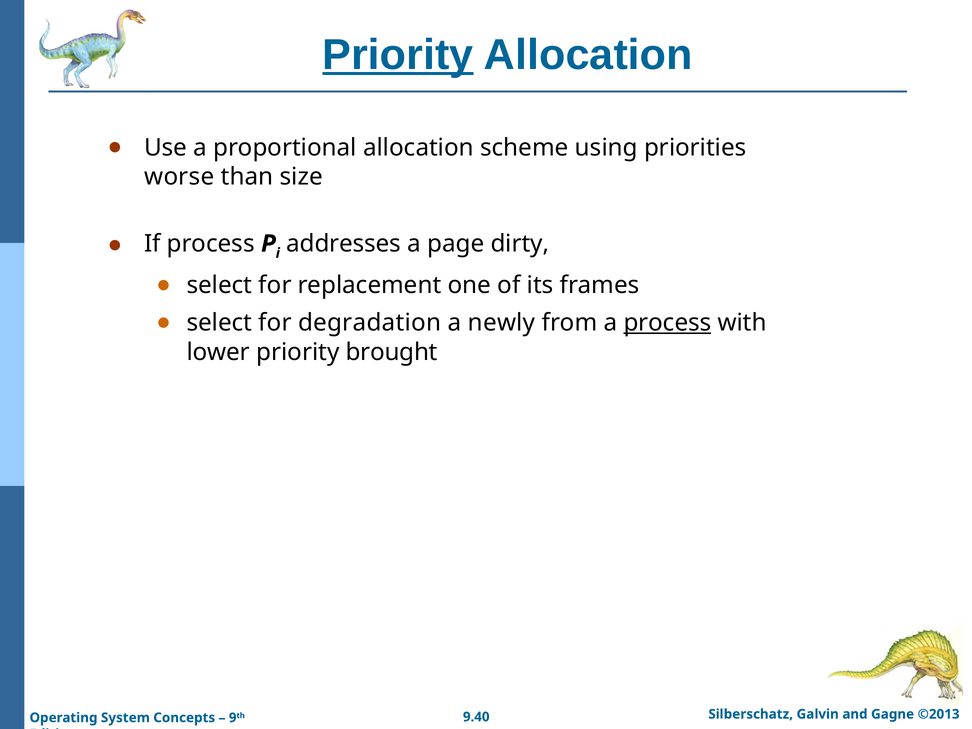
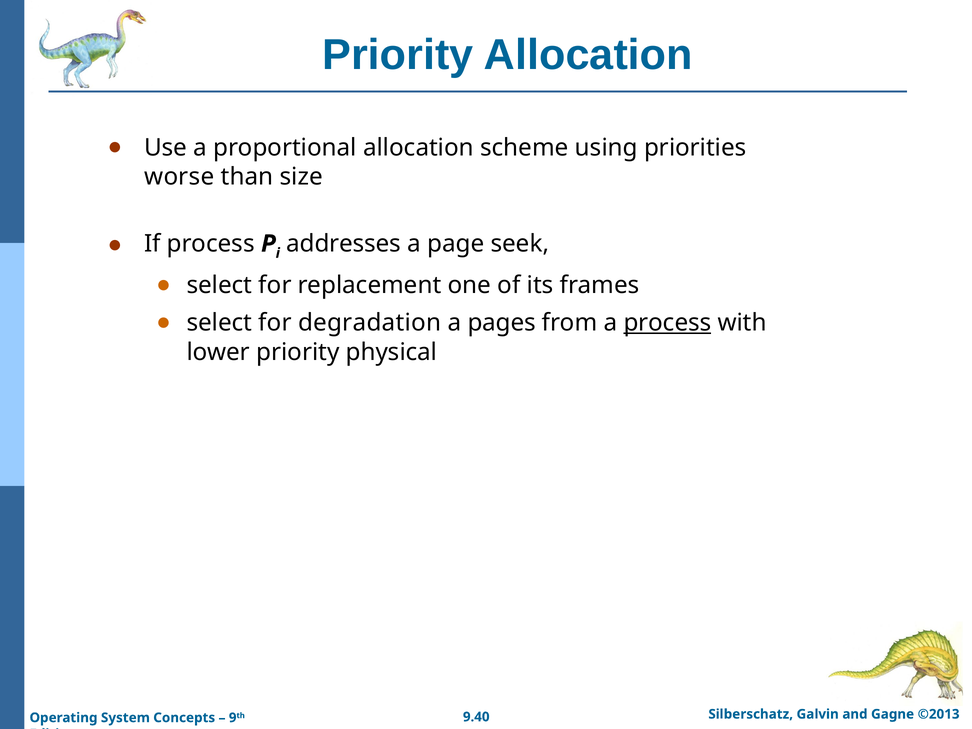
Priority underline: present -> none (398, 55)
dirty: dirty -> seek (520, 244)
newly: newly -> pages (502, 323)
brought: brought -> physical (392, 352)
